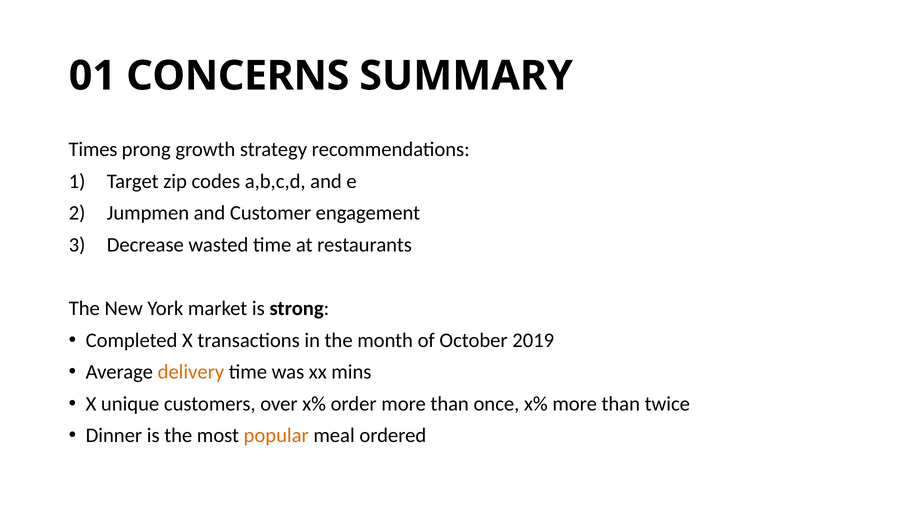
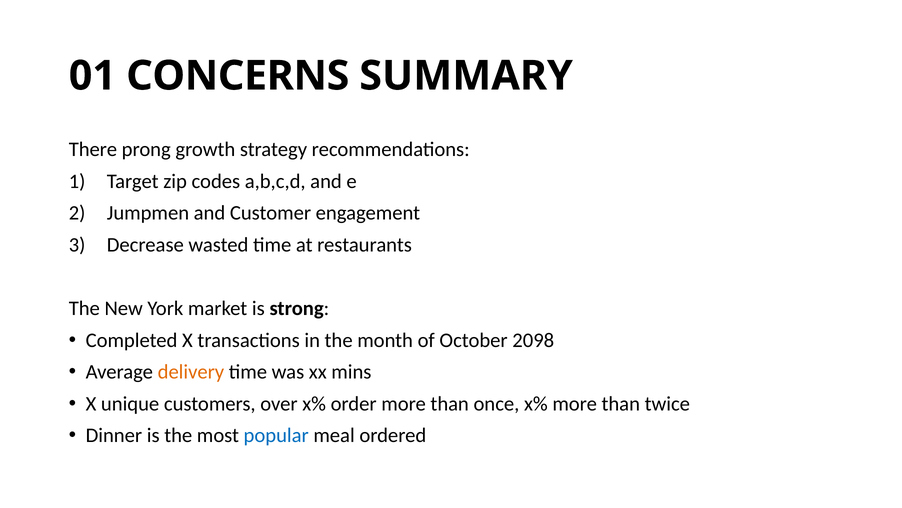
Times: Times -> There (93, 149)
2019: 2019 -> 2098 (533, 340)
popular colour: orange -> blue (276, 435)
